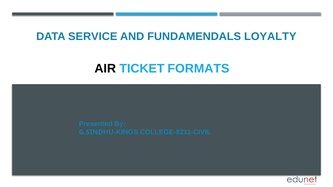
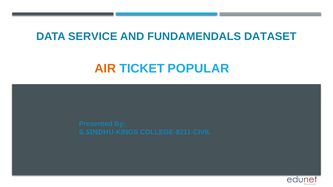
LOYALTY: LOYALTY -> DATASET (270, 36)
AIR colour: black -> orange (105, 69)
FORMATS: FORMATS -> POPULAR (198, 69)
